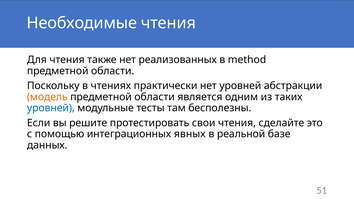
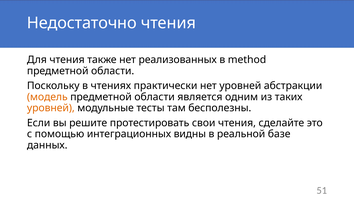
Необходимые: Необходимые -> Недостаточно (82, 23)
уровней colour: blue -> orange (51, 108)
явных: явных -> видны (190, 134)
